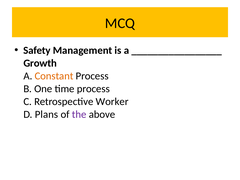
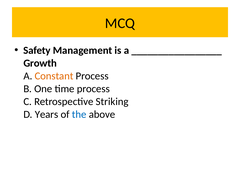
Worker: Worker -> Striking (112, 102)
Plans: Plans -> Years (47, 114)
the colour: purple -> blue (79, 114)
